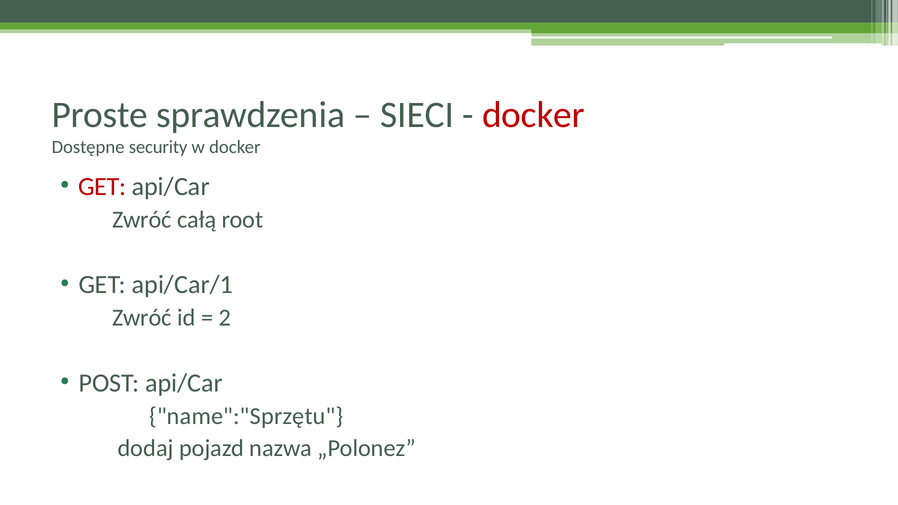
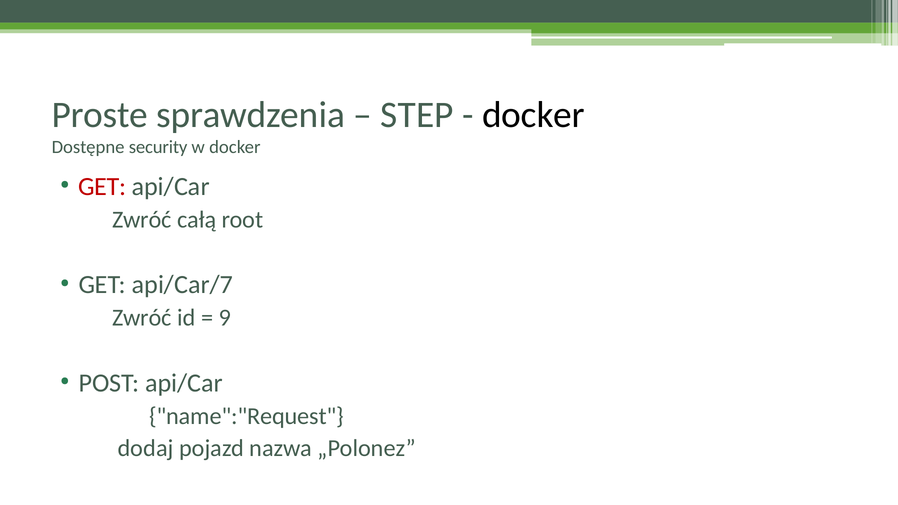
SIECI: SIECI -> STEP (417, 115)
docker colour: red -> black (533, 115)
api/Car/1: api/Car/1 -> api/Car/7 (182, 285)
2: 2 -> 9 (225, 318)
name":"Sprzętu: name":"Sprzętu -> name":"Request (246, 416)
